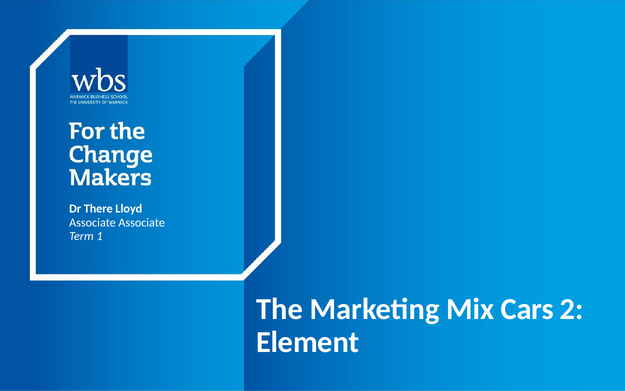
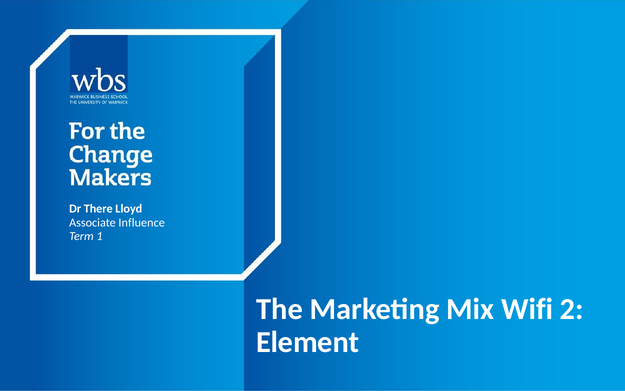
Associate Associate: Associate -> Influence (142, 222)
Cars: Cars -> Wifi (527, 309)
